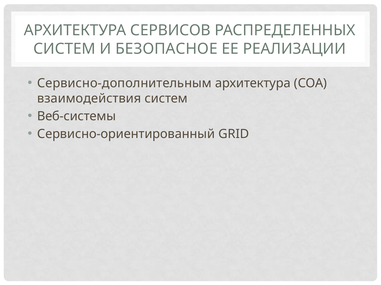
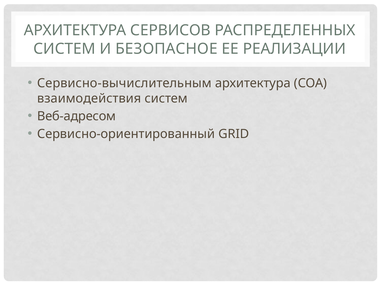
Сервисно-дополнительным: Сервисно-дополнительным -> Сервисно-вычислительным (124, 83)
Веб-системы: Веб-системы -> Веб-адресом (77, 116)
